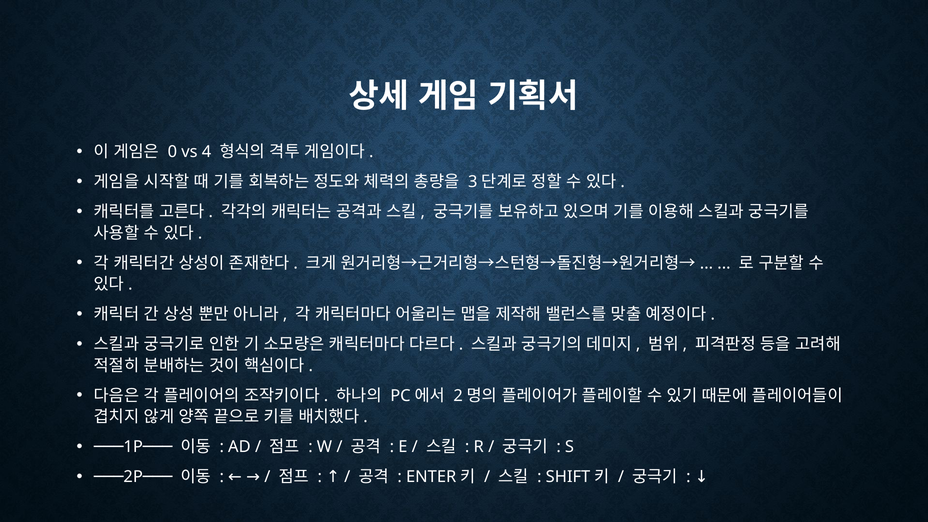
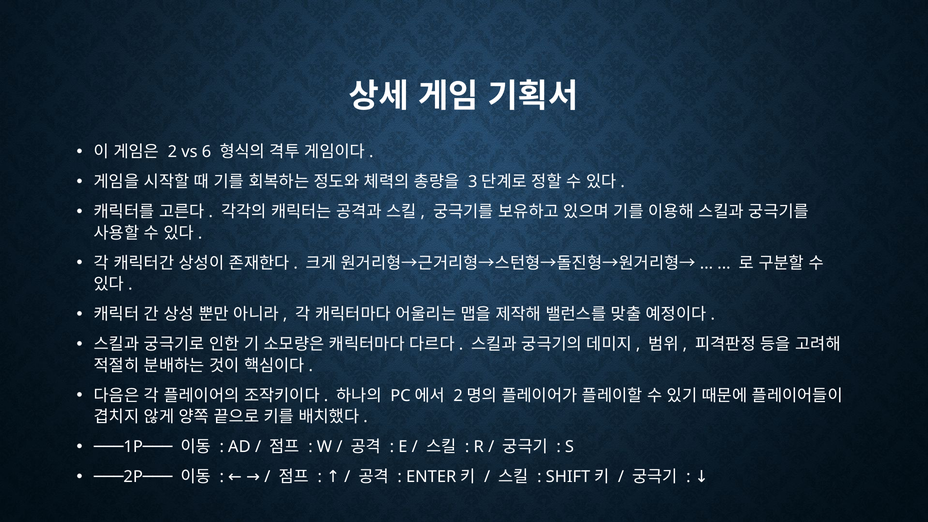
0: 0 -> 2 (172, 152)
4: 4 -> 6 (207, 152)
